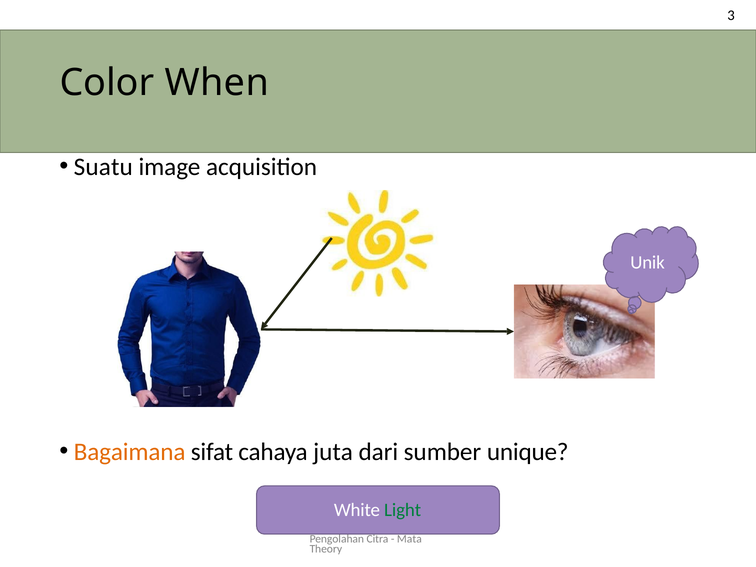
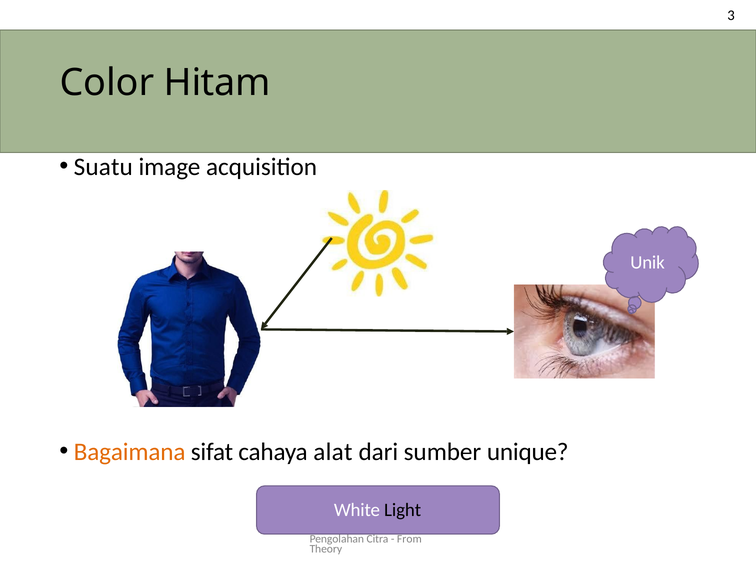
When: When -> Hitam (217, 83)
juta: juta -> alat (333, 452)
Light colour: green -> black (403, 510)
Mata: Mata -> From (409, 539)
